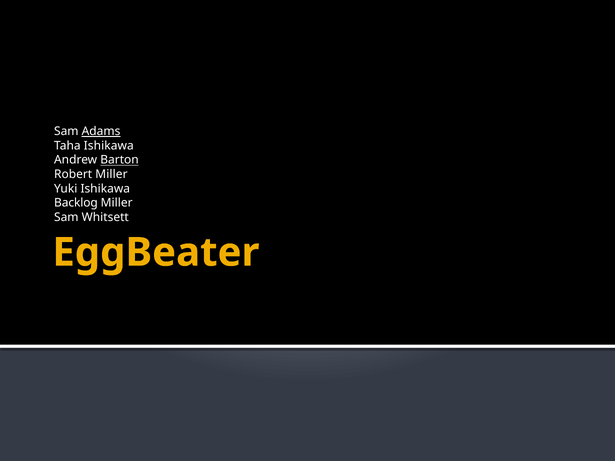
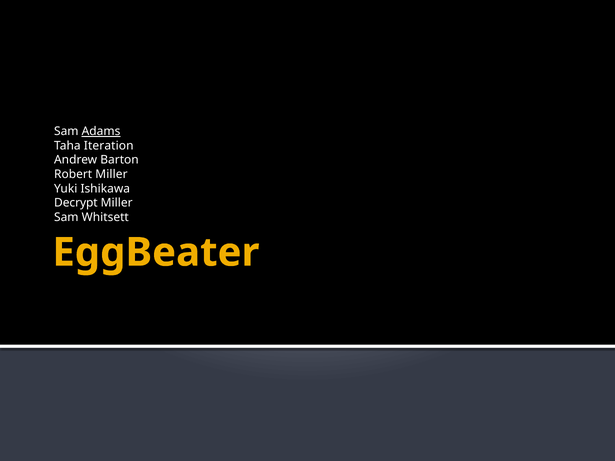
Taha Ishikawa: Ishikawa -> Iteration (109, 146)
Barton underline: present -> none (120, 160)
Backlog: Backlog -> Decrypt (76, 203)
